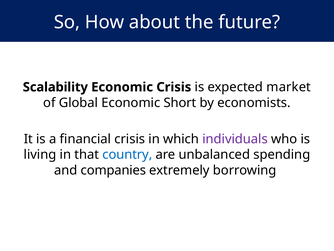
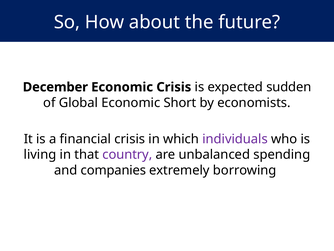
Scalability: Scalability -> December (55, 87)
market: market -> sudden (289, 87)
country colour: blue -> purple (127, 154)
